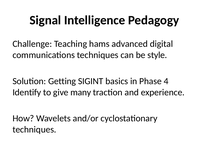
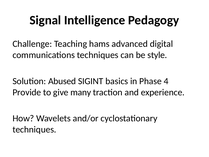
Getting: Getting -> Abused (62, 81)
Identify: Identify -> Provide (27, 92)
